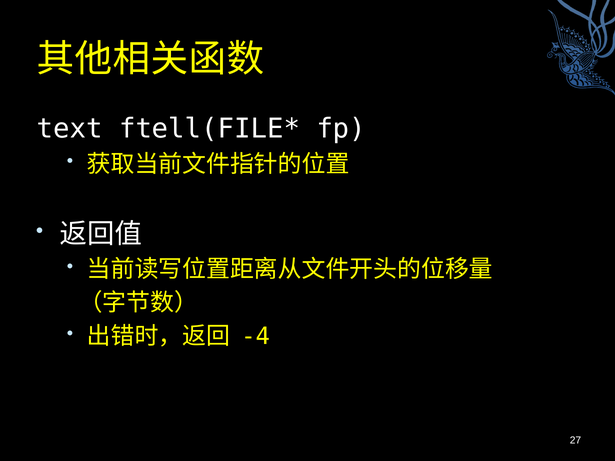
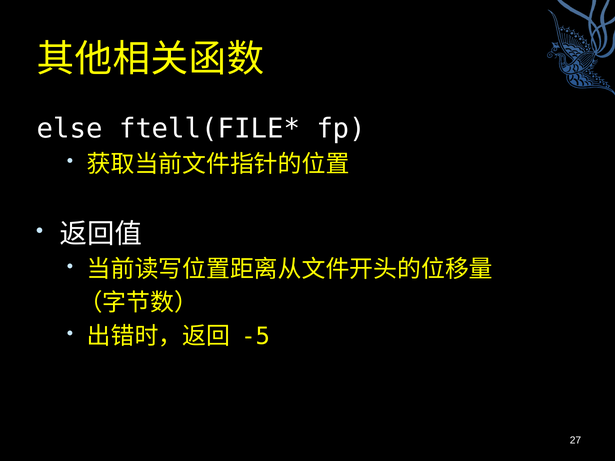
text: text -> else (70, 129)
-4: -4 -> -5 (256, 337)
